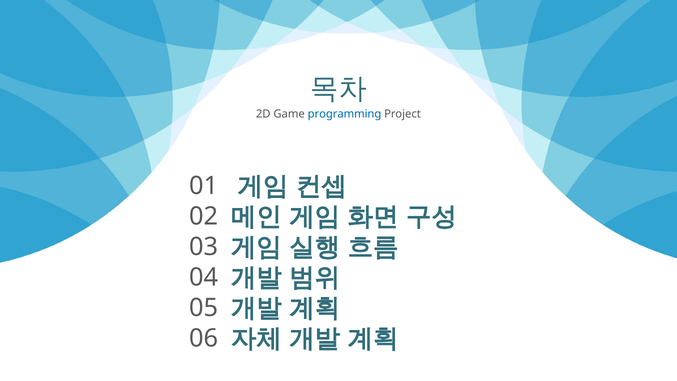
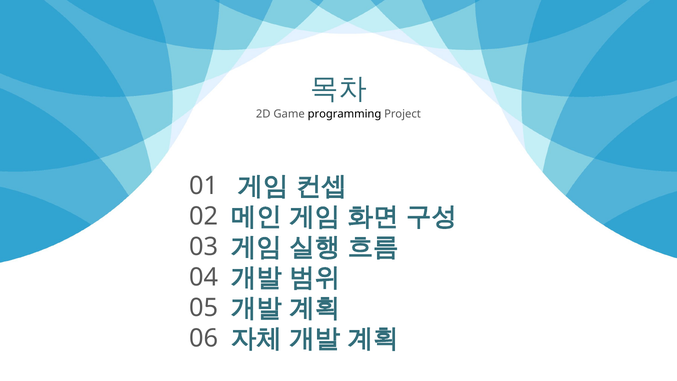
programming colour: blue -> black (345, 114)
